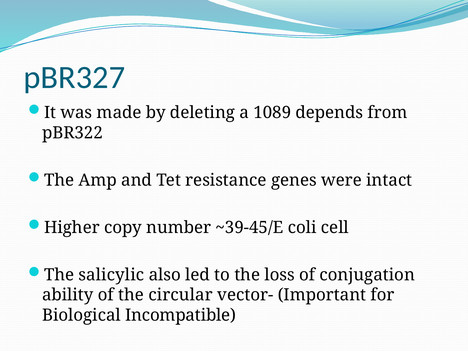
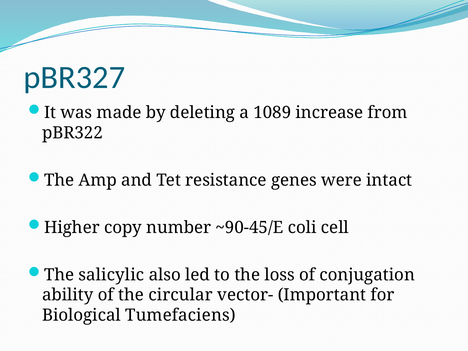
depends: depends -> increase (329, 113)
~39-45/E: ~39-45/E -> ~90-45/E (249, 228)
Incompatible: Incompatible -> Tumefaciens (180, 315)
